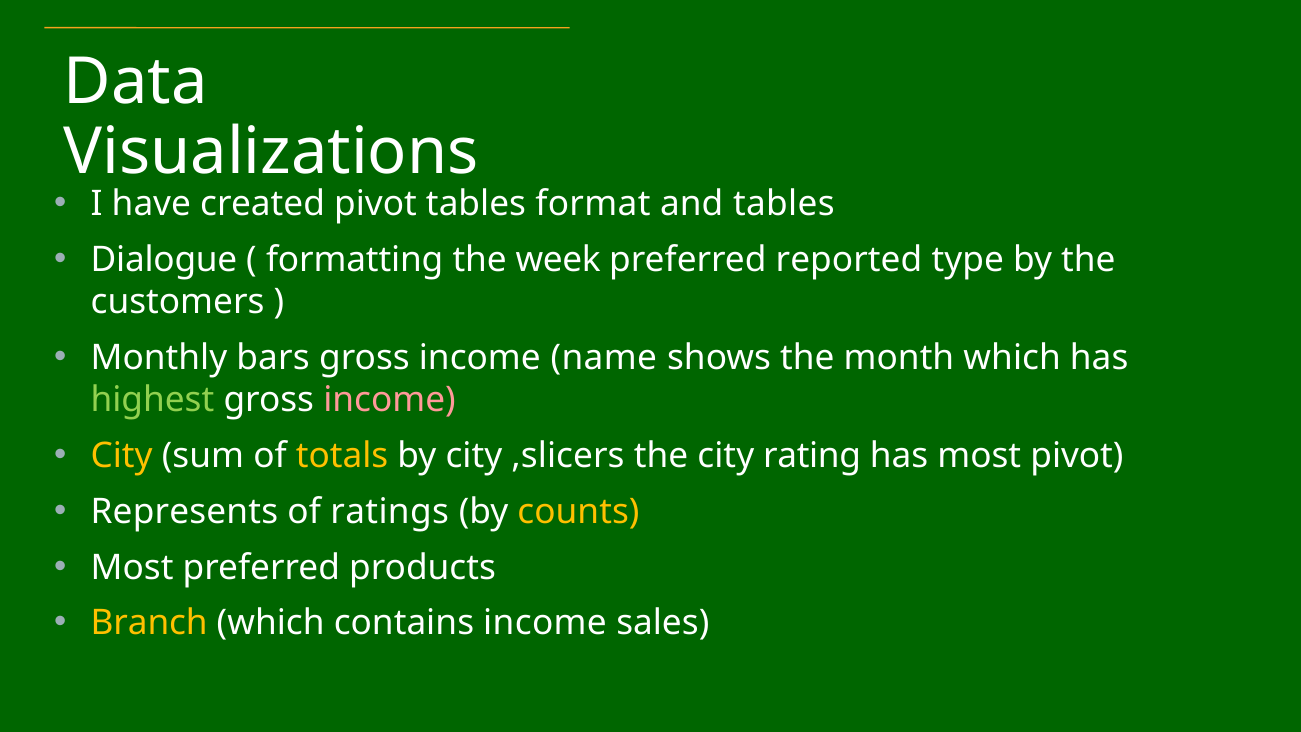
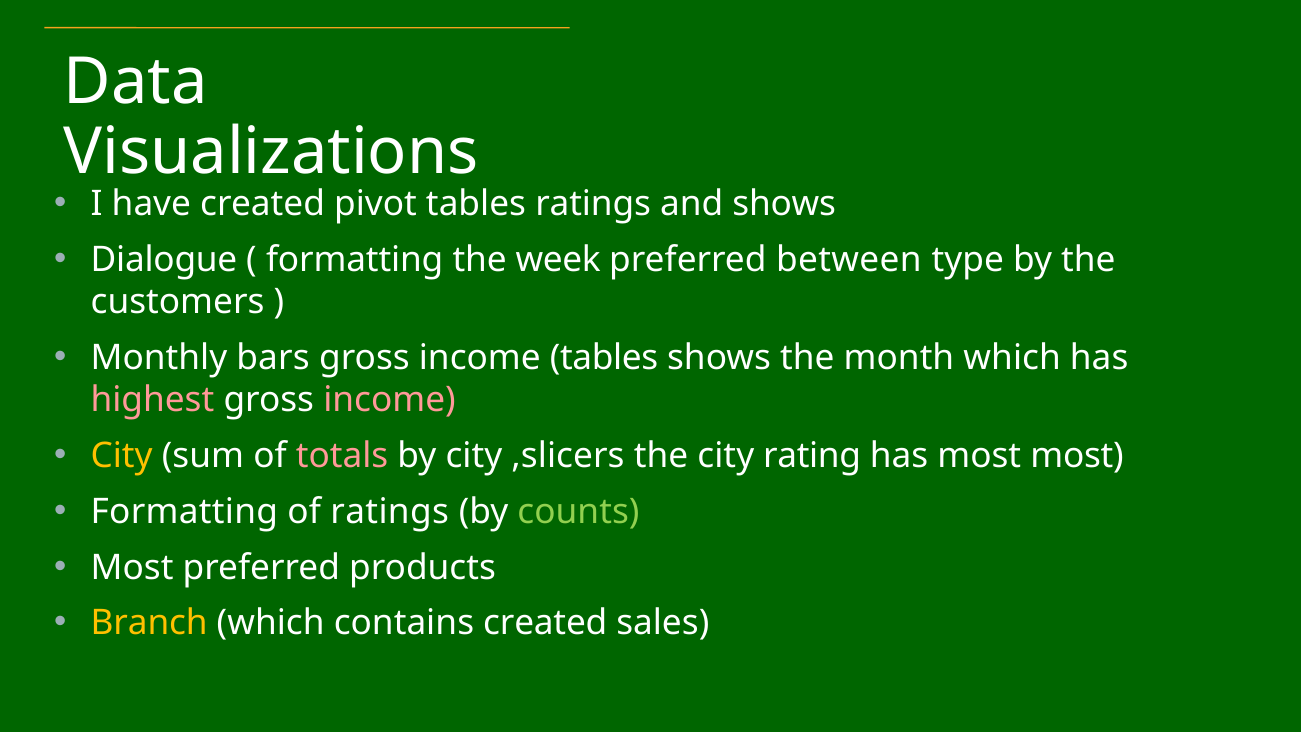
tables format: format -> ratings (593, 204)
and tables: tables -> shows (784, 204)
reported: reported -> between (849, 260)
income name: name -> tables (604, 358)
highest colour: light green -> pink (152, 400)
totals colour: yellow -> pink (342, 456)
most pivot: pivot -> most (1077, 456)
Represents: Represents -> Formatting (184, 512)
counts colour: yellow -> light green (578, 512)
contains income: income -> created (545, 623)
